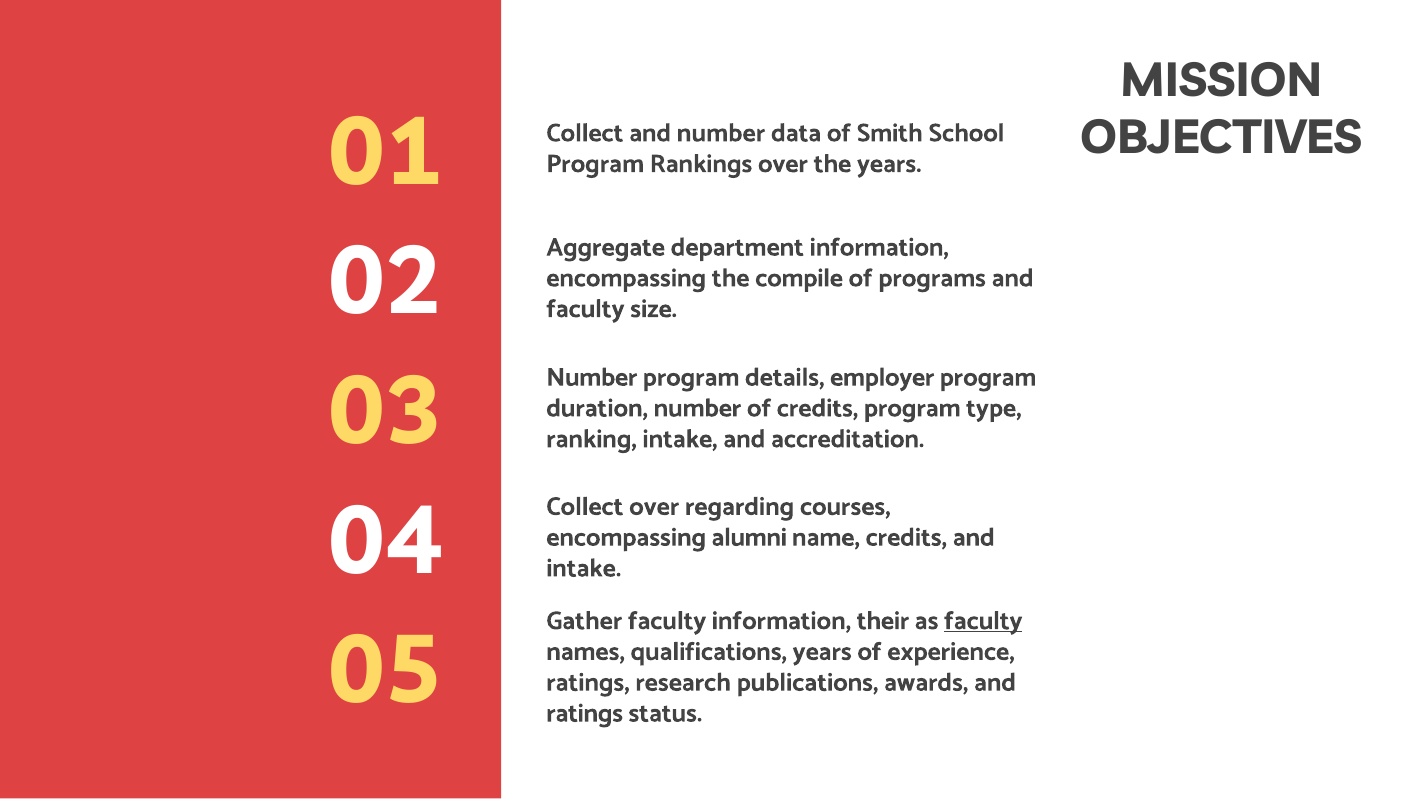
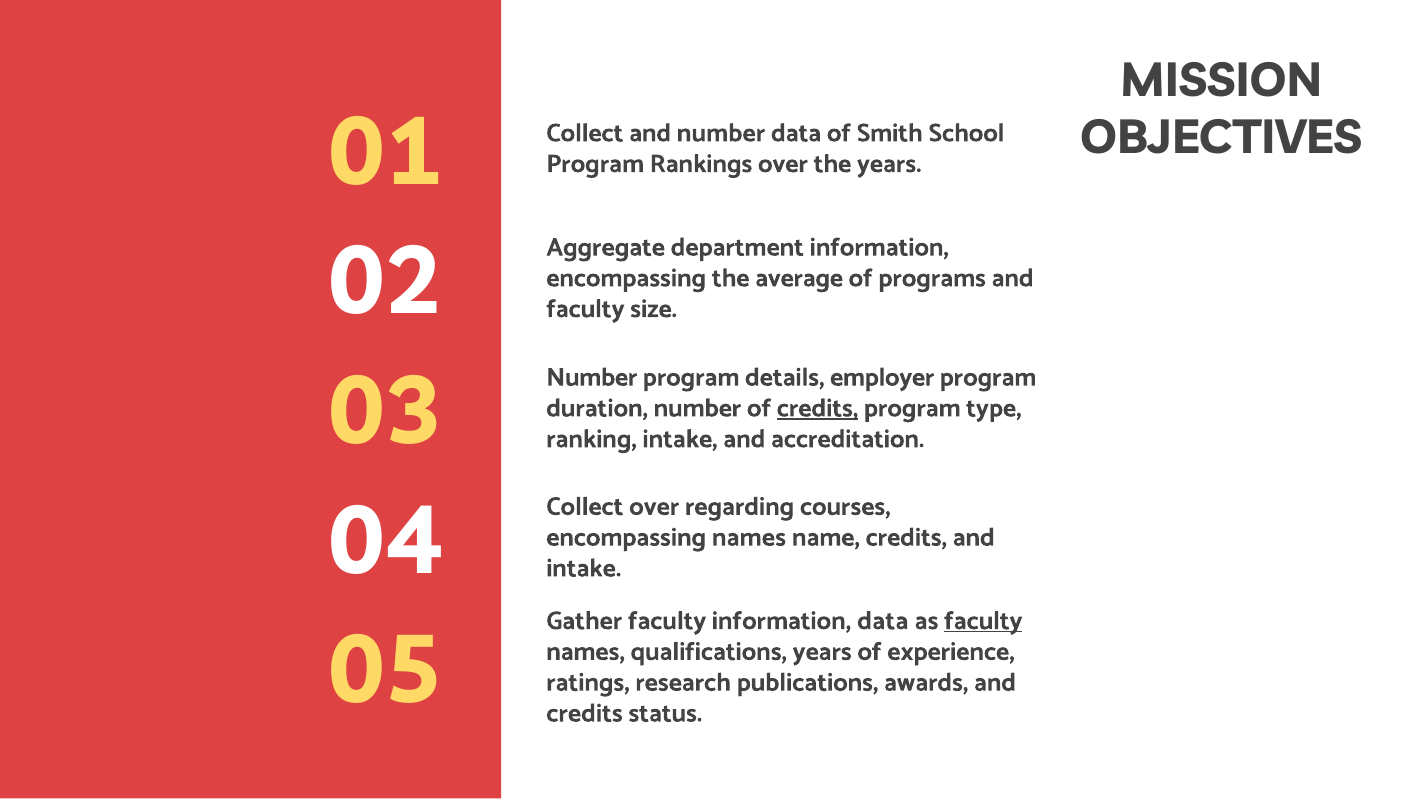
compile: compile -> average (799, 278)
credits underline: none -> present (818, 408)
encompassing alumni: alumni -> names (749, 537)
information their: their -> data (883, 621)
ratings: ratings -> credits (585, 713)
